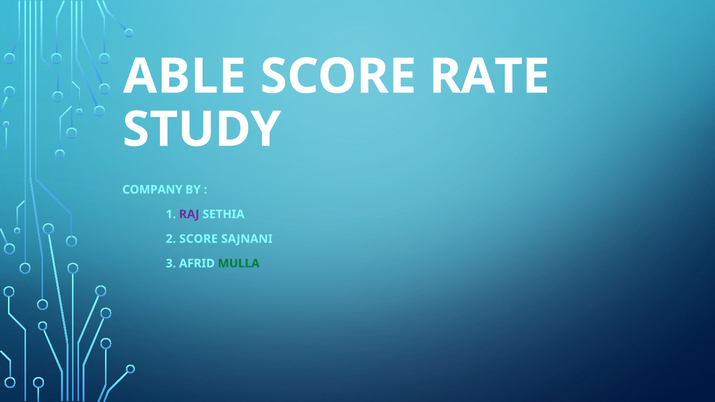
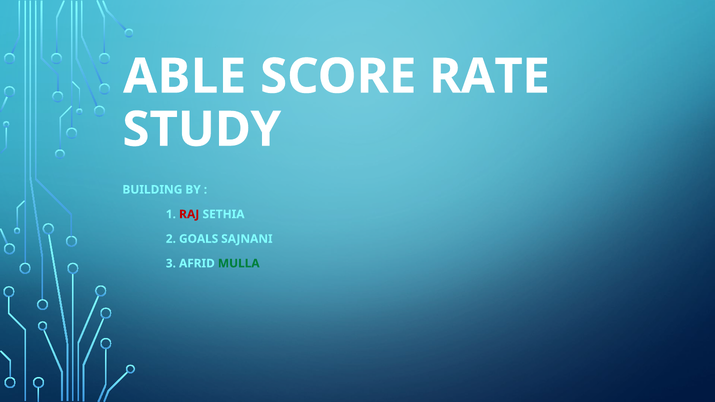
COMPANY: COMPANY -> BUILDING (152, 190)
RAJ colour: purple -> red (189, 214)
2 SCORE: SCORE -> GOALS (199, 239)
